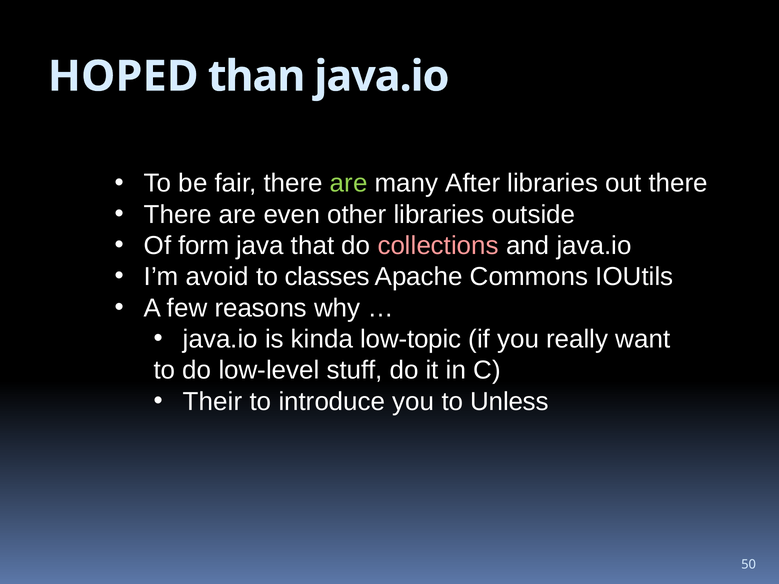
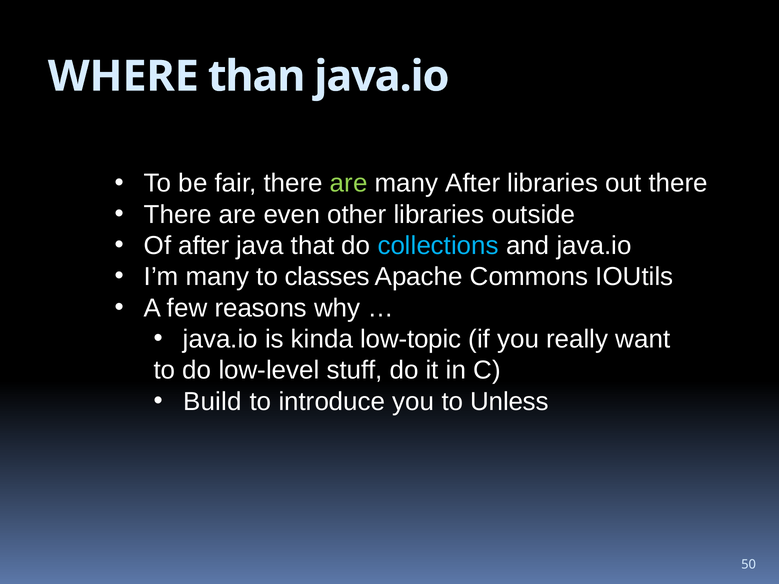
HOPED: HOPED -> WHERE (123, 76)
Of form: form -> after (204, 246)
collections colour: pink -> light blue (438, 246)
I’m avoid: avoid -> many (217, 277)
Their: Their -> Build (213, 402)
